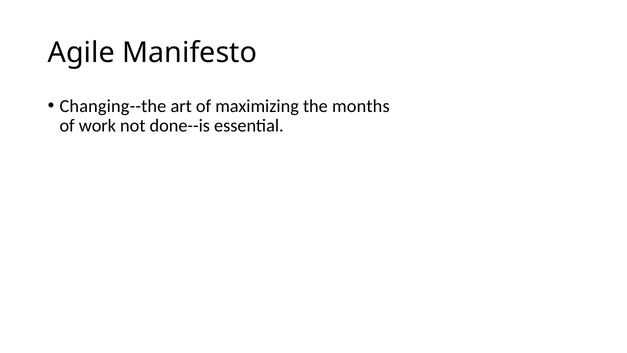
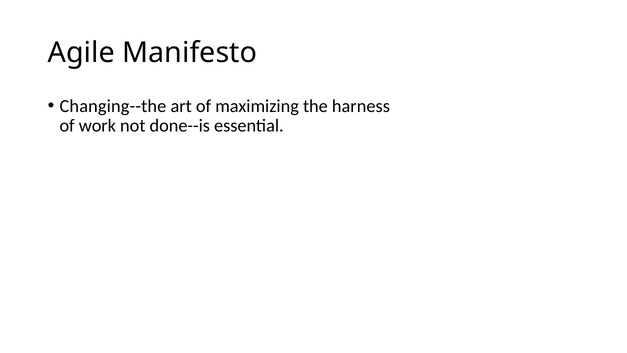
months: months -> harness (361, 106)
